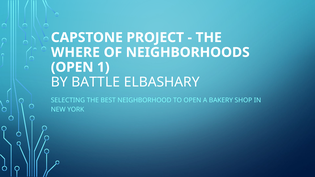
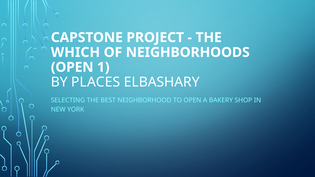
WHERE: WHERE -> WHICH (75, 52)
BATTLE: BATTLE -> PLACES (96, 82)
